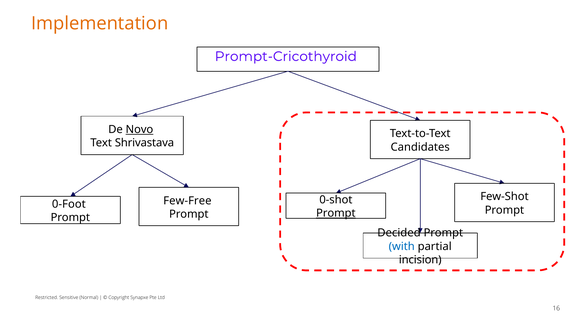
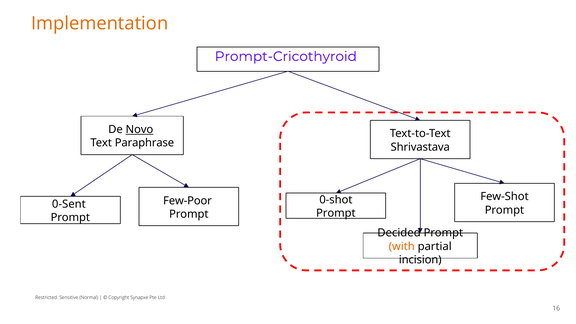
Shrivastava: Shrivastava -> Paraphrase (144, 143)
Candidates: Candidates -> Shrivastava (420, 147)
Few-Free: Few-Free -> Few-Poor (188, 201)
0-Foot: 0-Foot -> 0-Sent (69, 204)
Prompt underline: present -> none (336, 213)
with colour: blue -> orange (402, 246)
